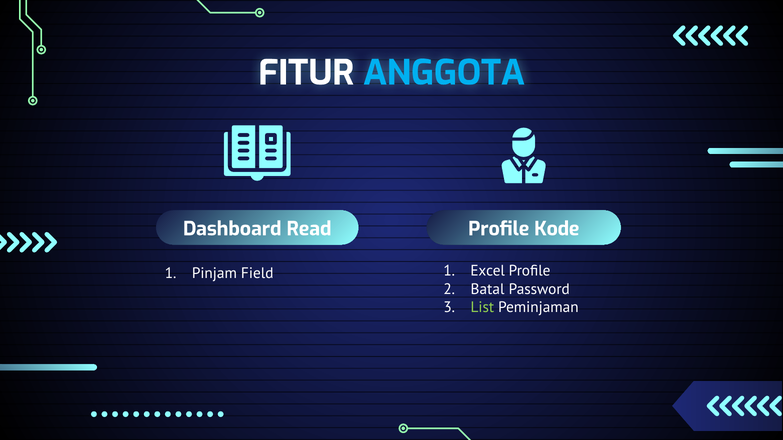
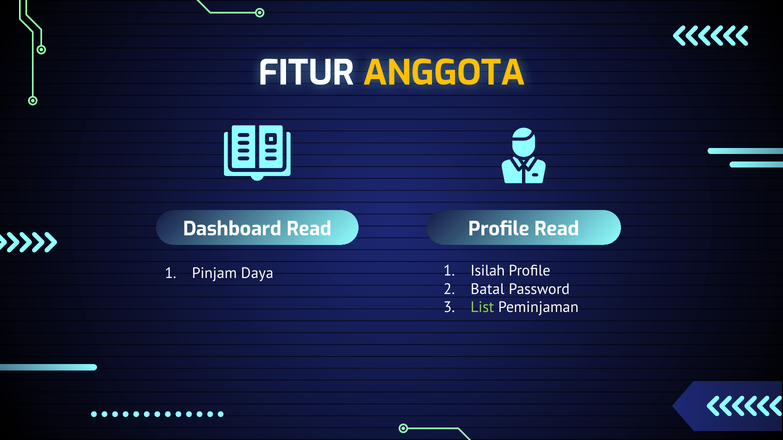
ANGGOTA colour: light blue -> yellow (444, 73)
Profile Kode: Kode -> Read (557, 229)
Excel: Excel -> Isilah (488, 271)
Field: Field -> Daya (257, 274)
